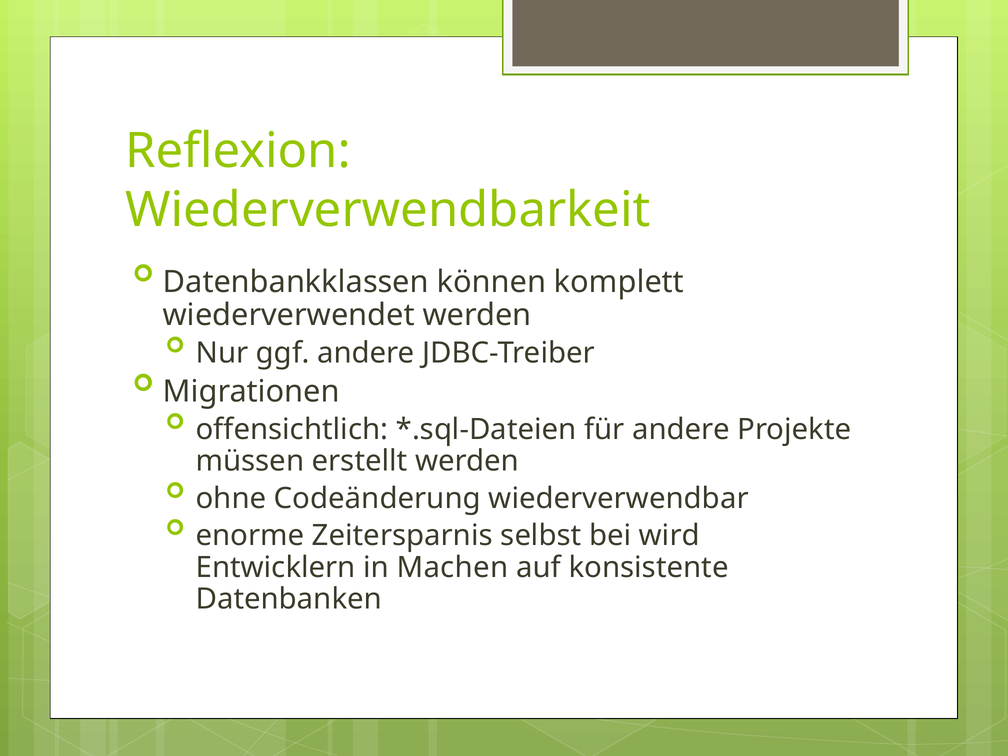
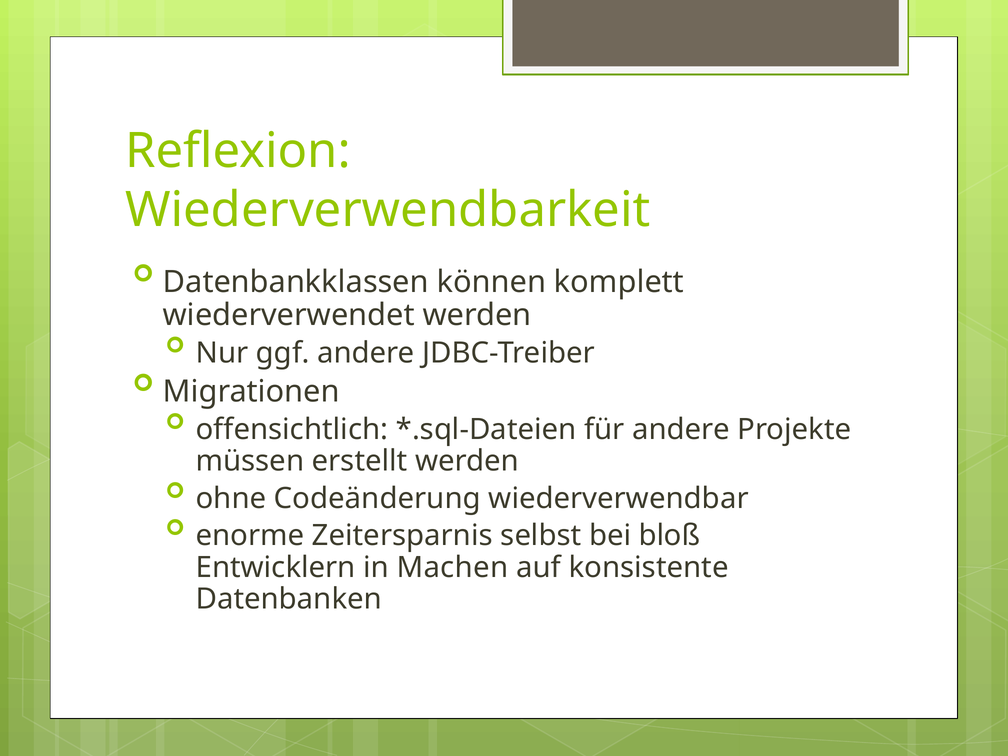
wird: wird -> bloß (669, 536)
